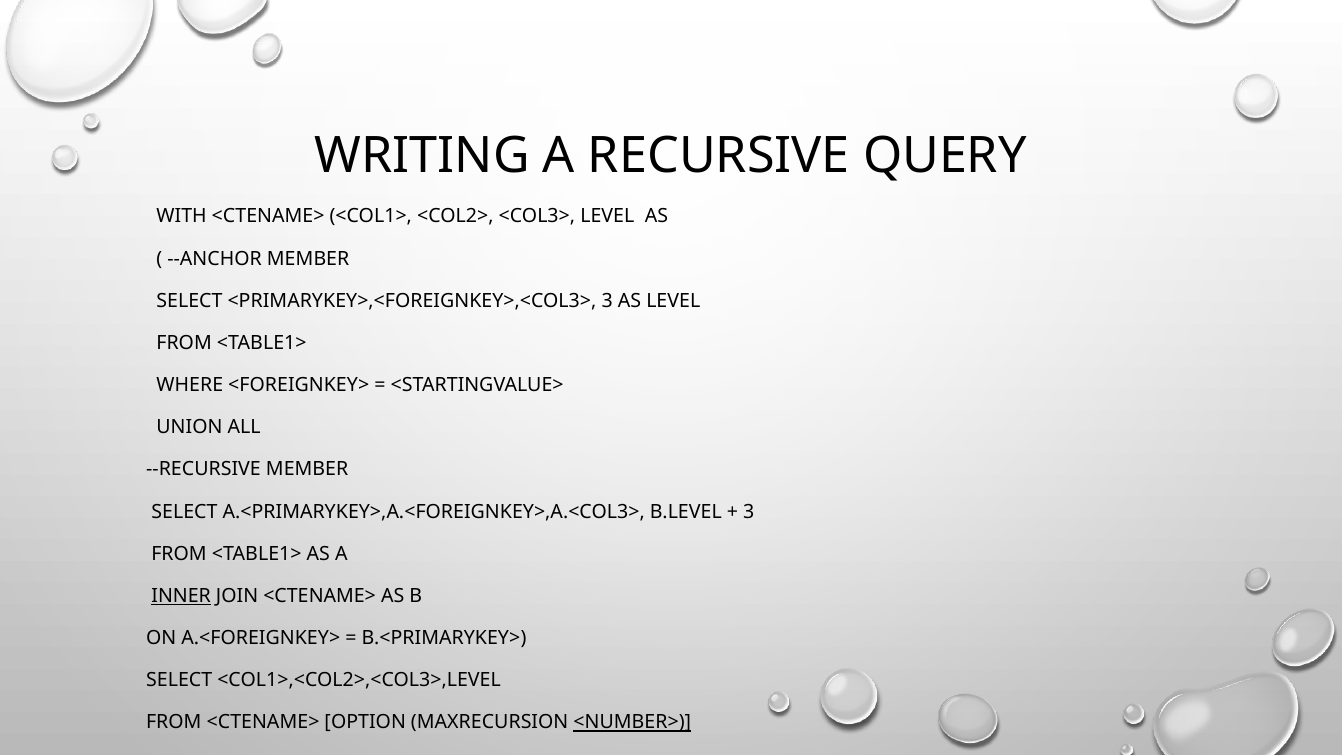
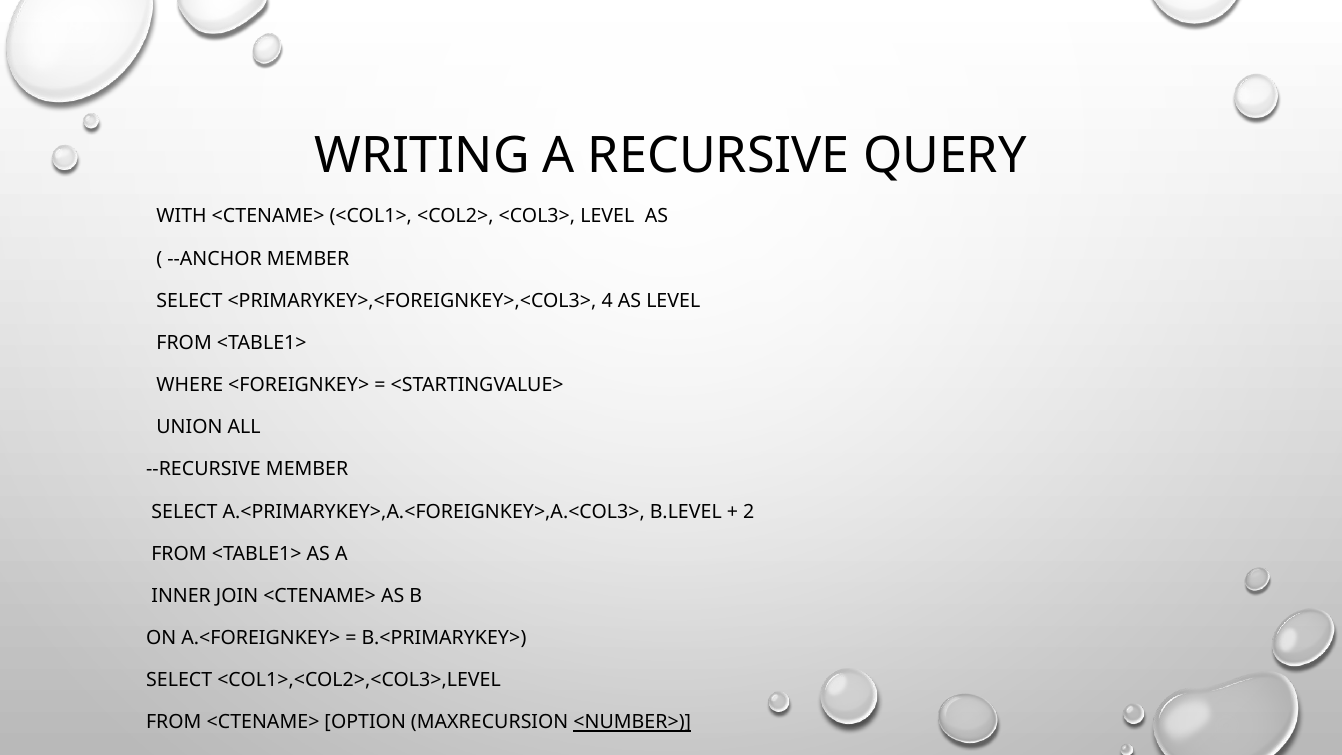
<PRIMARYKEY>,<FOREIGNKEY>,<COL3> 3: 3 -> 4 (607, 301)
3: 3 -> 2 (749, 512)
INNER underline: present -> none (181, 596)
